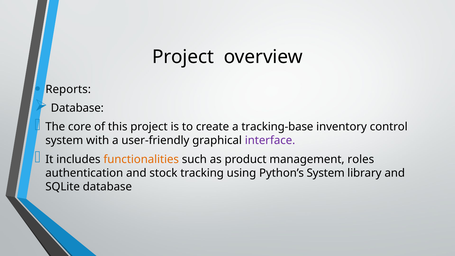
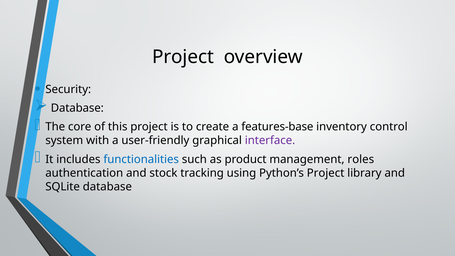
Reports: Reports -> Security (68, 89)
tracking-base: tracking-base -> features-base (277, 127)
functionalities colour: orange -> blue (141, 159)
Python’s System: System -> Project (326, 173)
